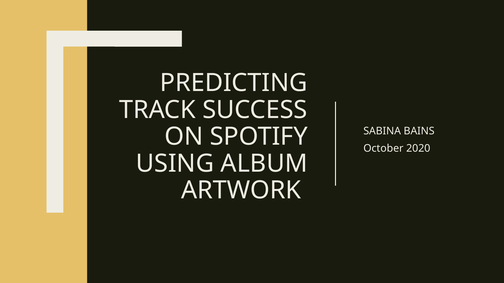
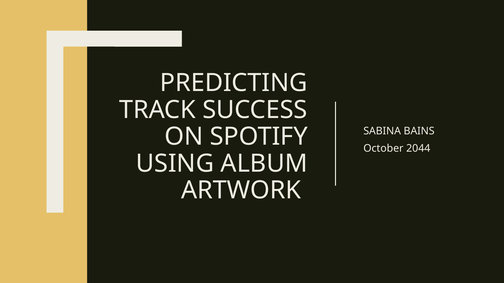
2020: 2020 -> 2044 (418, 148)
